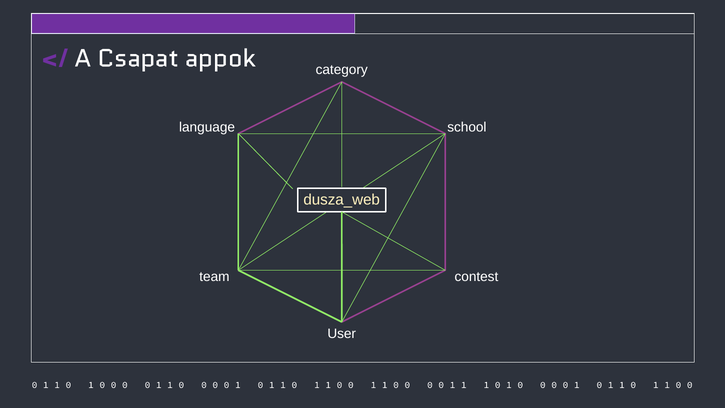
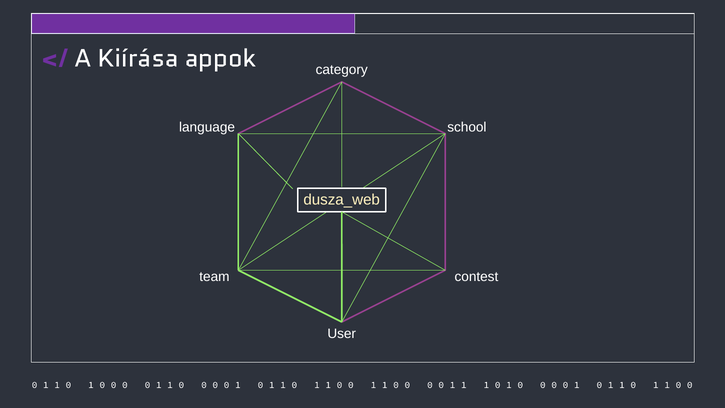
Csapat: Csapat -> Kiírása (138, 59)
